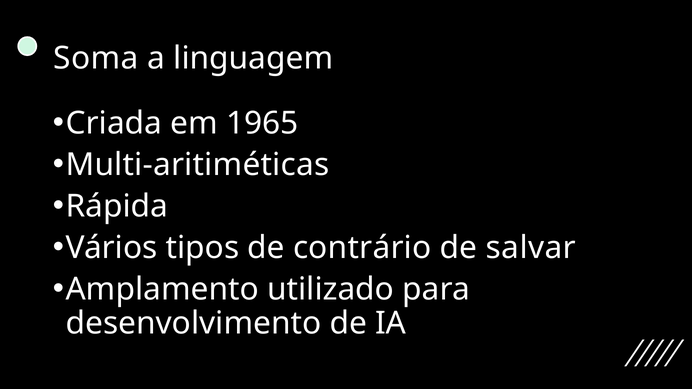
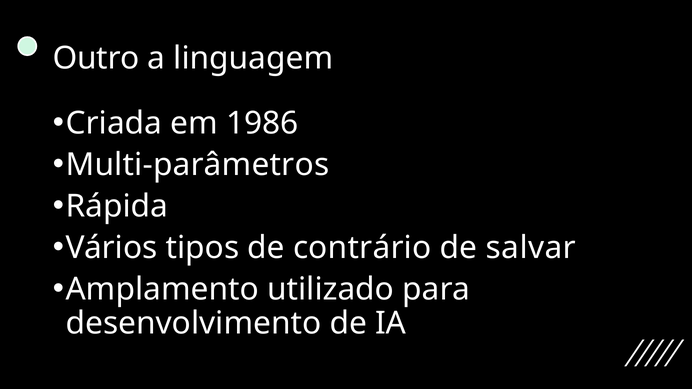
Soma: Soma -> Outro (96, 58)
1965: 1965 -> 1986 (262, 123)
Multi-aritiméticas: Multi-aritiméticas -> Multi-parâmetros (197, 165)
